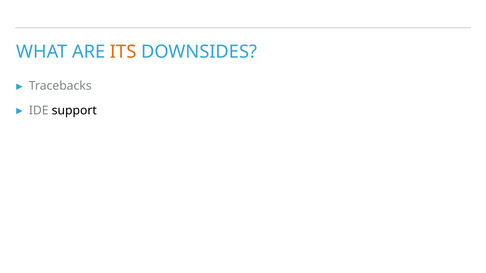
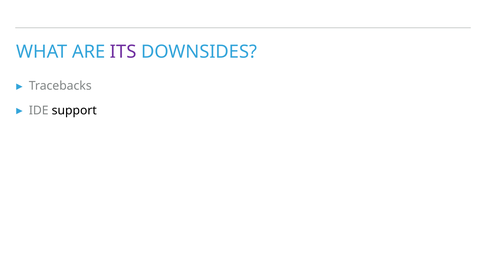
ITS colour: orange -> purple (123, 52)
